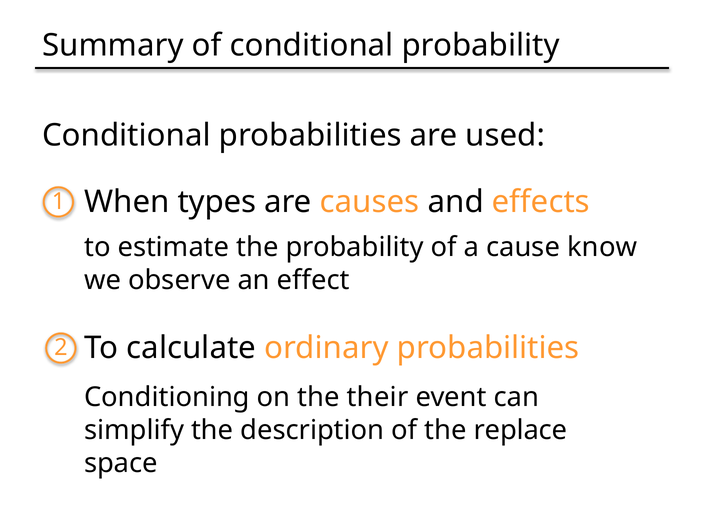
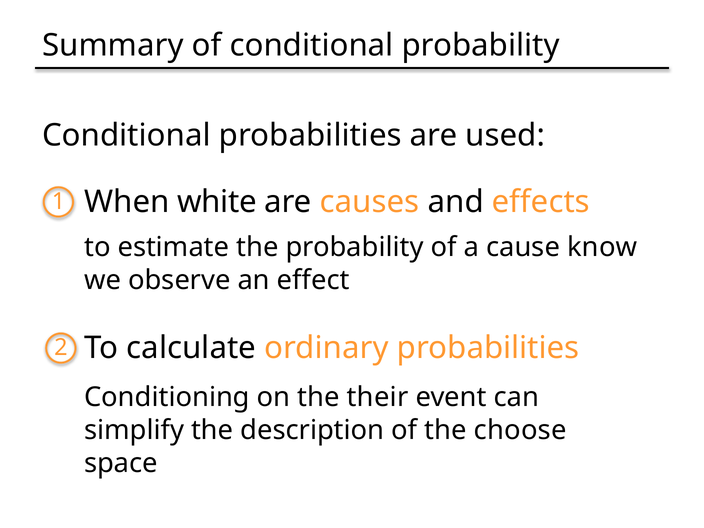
types: types -> white (217, 202)
replace: replace -> choose (520, 430)
